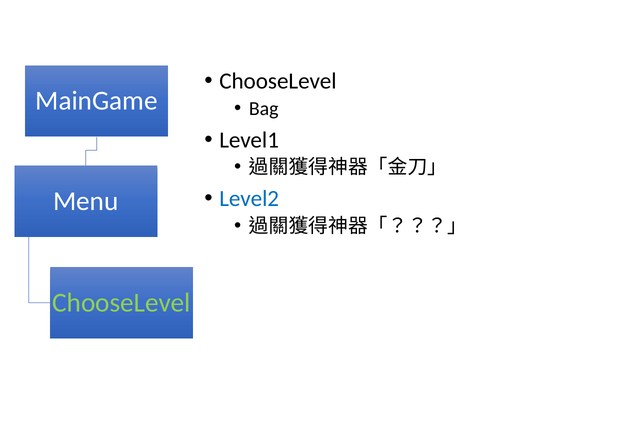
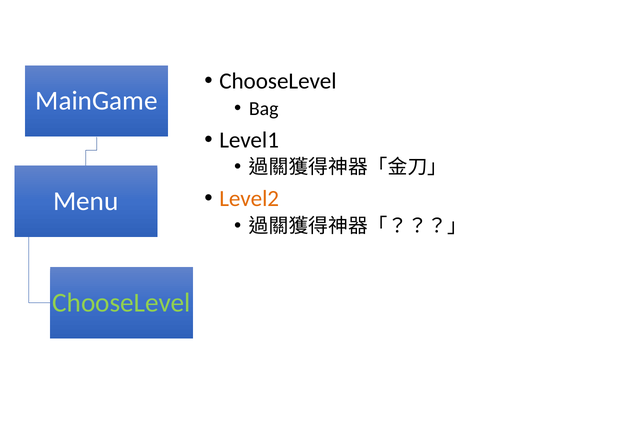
Level2 colour: blue -> orange (249, 199)
